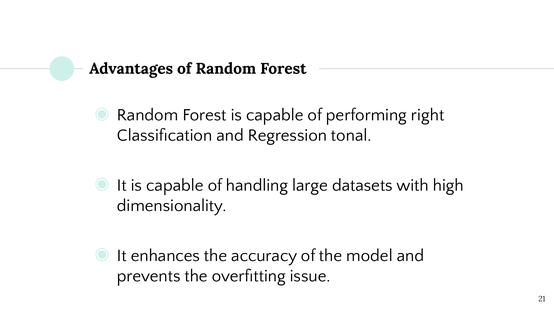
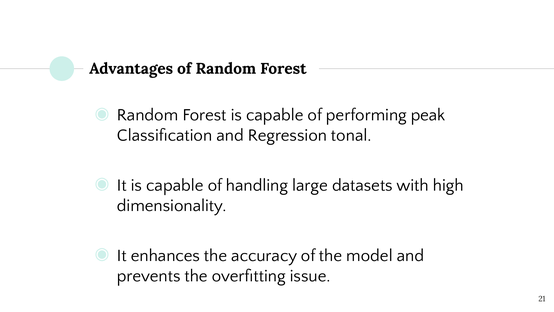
right: right -> peak (428, 115)
